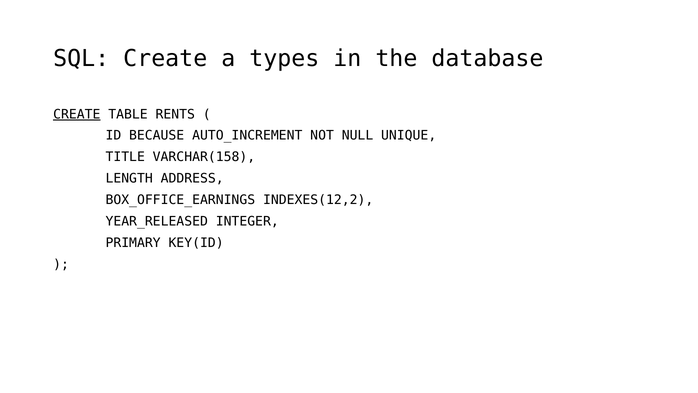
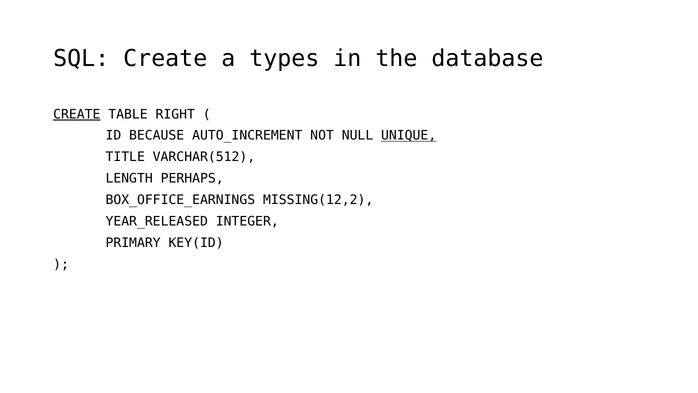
RENTS: RENTS -> RIGHT (175, 114)
UNIQUE underline: none -> present (409, 136)
VARCHAR(158: VARCHAR(158 -> VARCHAR(512 (204, 157)
ADDRESS: ADDRESS -> PERHAPS (192, 178)
INDEXES(12,2: INDEXES(12,2 -> MISSING(12,2 (318, 200)
